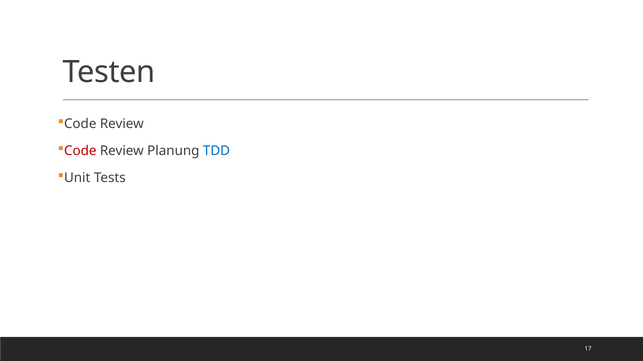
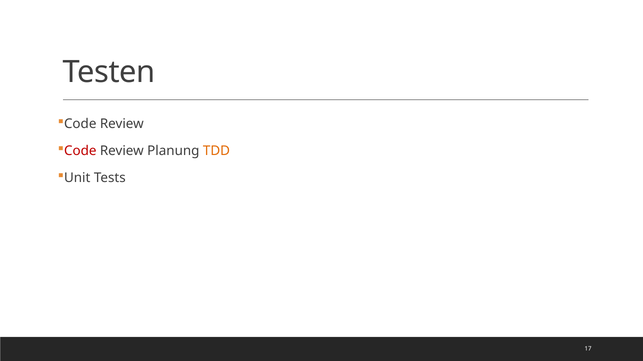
TDD colour: blue -> orange (216, 151)
